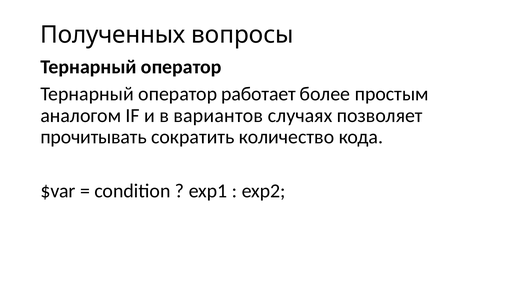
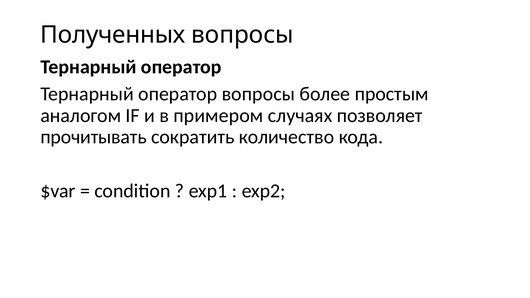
оператор работает: работает -> вопросы (258, 94)
вариантов: вариантов -> примером (218, 115)
